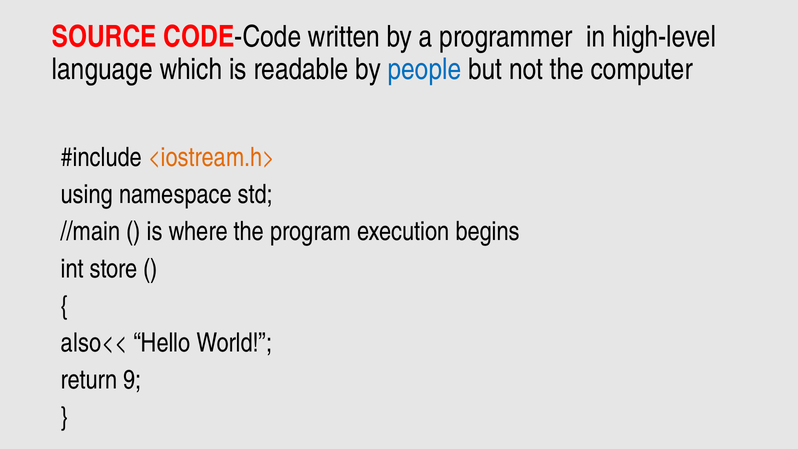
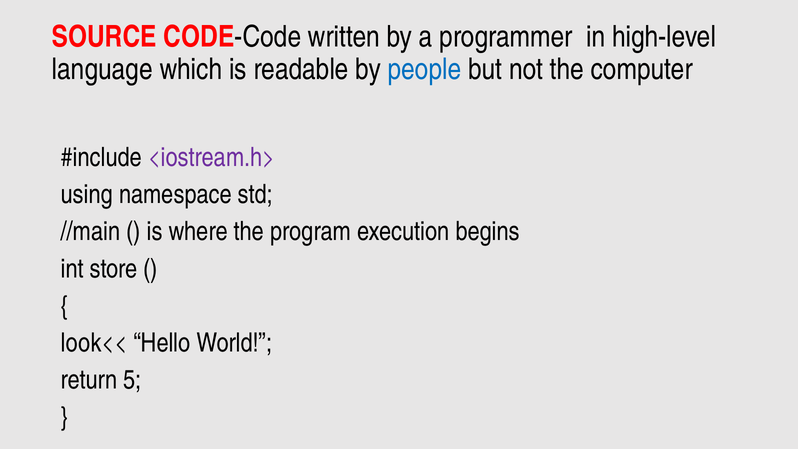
<iostream.h> colour: orange -> purple (212, 158)
also<<: also<< -> look<< (94, 343)
9: 9 -> 5 (132, 380)
